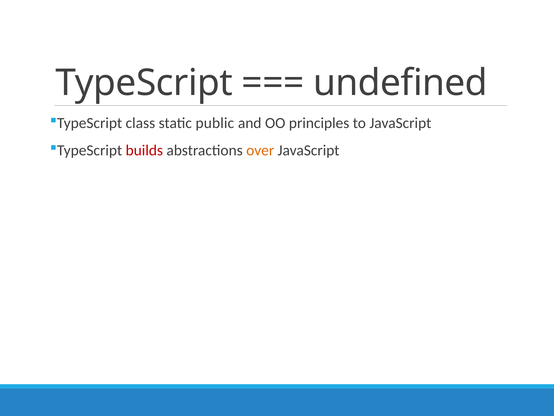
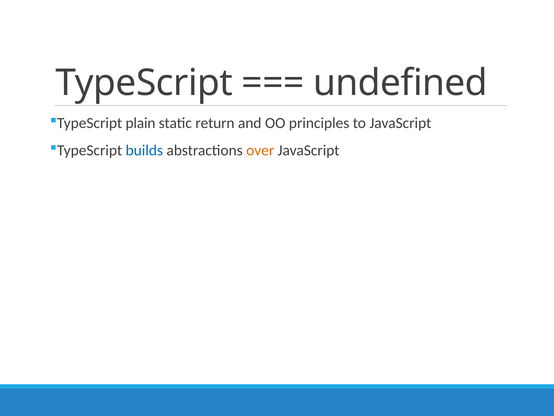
class: class -> plain (141, 123)
public: public -> return (215, 123)
builds colour: red -> blue (144, 150)
